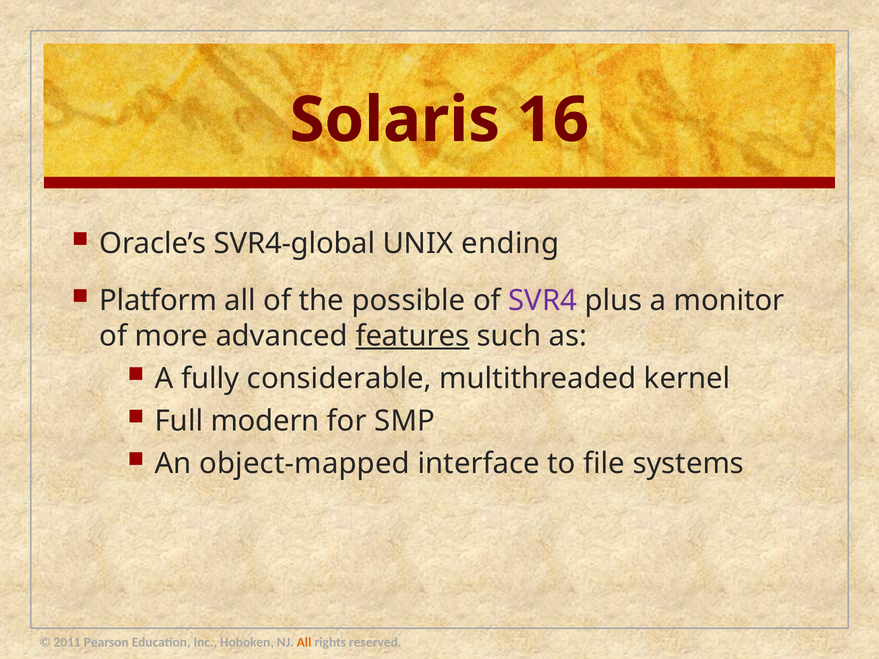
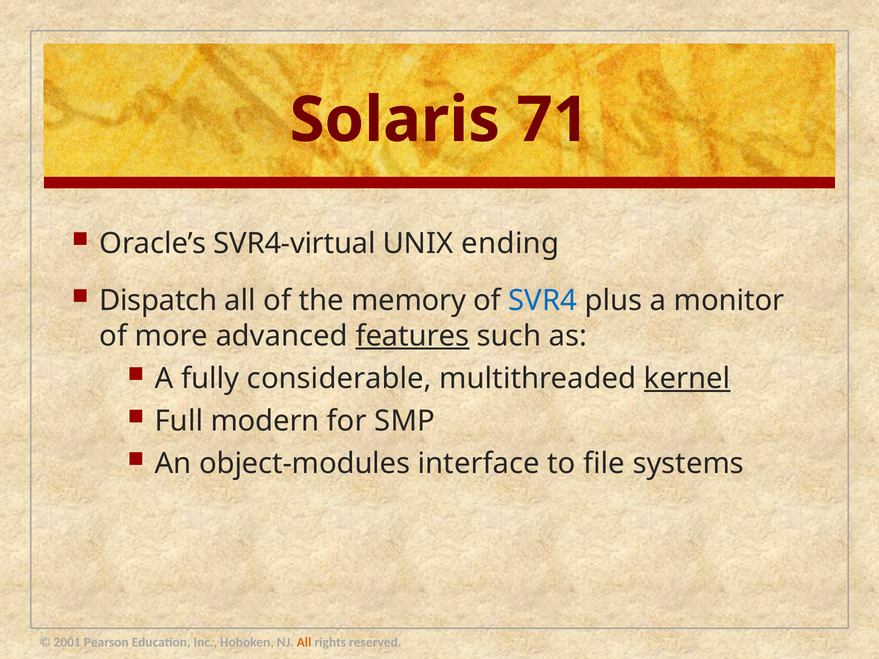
16: 16 -> 71 (553, 120)
SVR4-global: SVR4-global -> SVR4-virtual (295, 244)
Platform: Platform -> Dispatch (158, 301)
possible: possible -> memory (409, 301)
SVR4 colour: purple -> blue (543, 301)
kernel underline: none -> present (687, 379)
object-mapped: object-mapped -> object-modules (305, 464)
2011: 2011 -> 2001 (67, 643)
